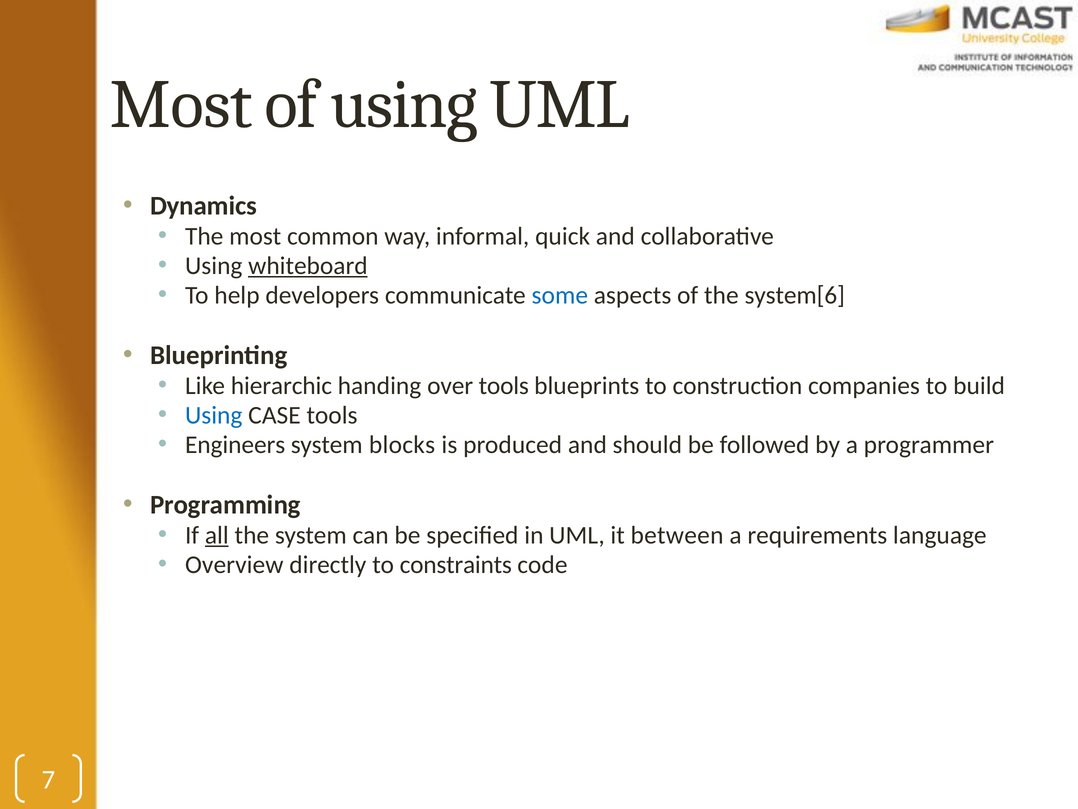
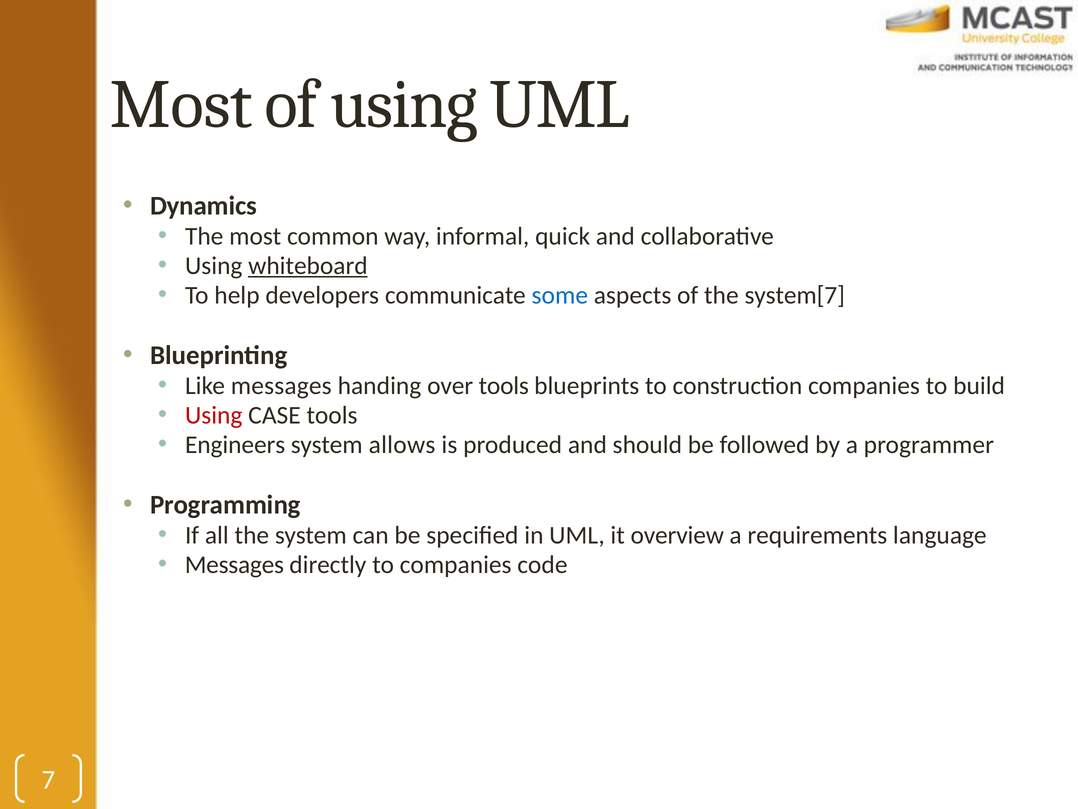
system[6: system[6 -> system[7 (795, 295)
Like hierarchic: hierarchic -> messages (281, 386)
Using colour: blue -> red (214, 415)
blocks: blocks -> allows (402, 445)
all underline: present -> none (217, 535)
between: between -> overview (677, 535)
Overview: Overview -> Messages (234, 565)
to constraints: constraints -> companies (456, 565)
